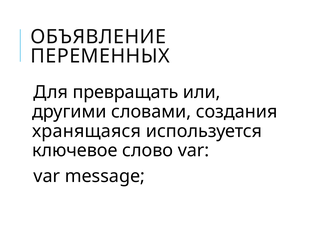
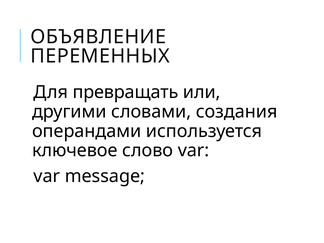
хранящаяся: хранящаяся -> операндами (87, 131)
